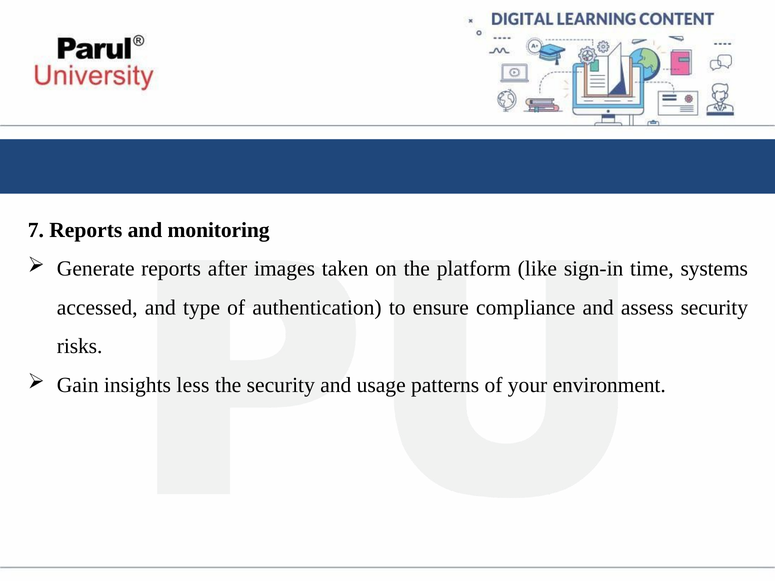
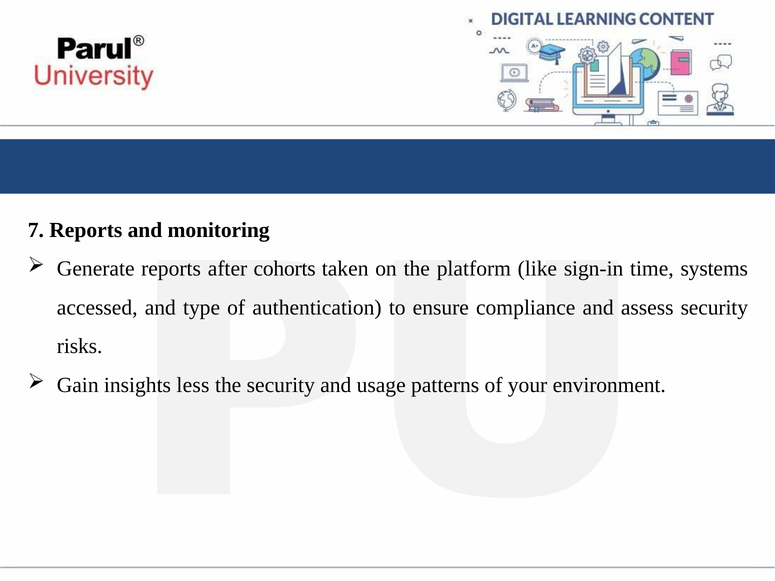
images: images -> cohorts (285, 269)
